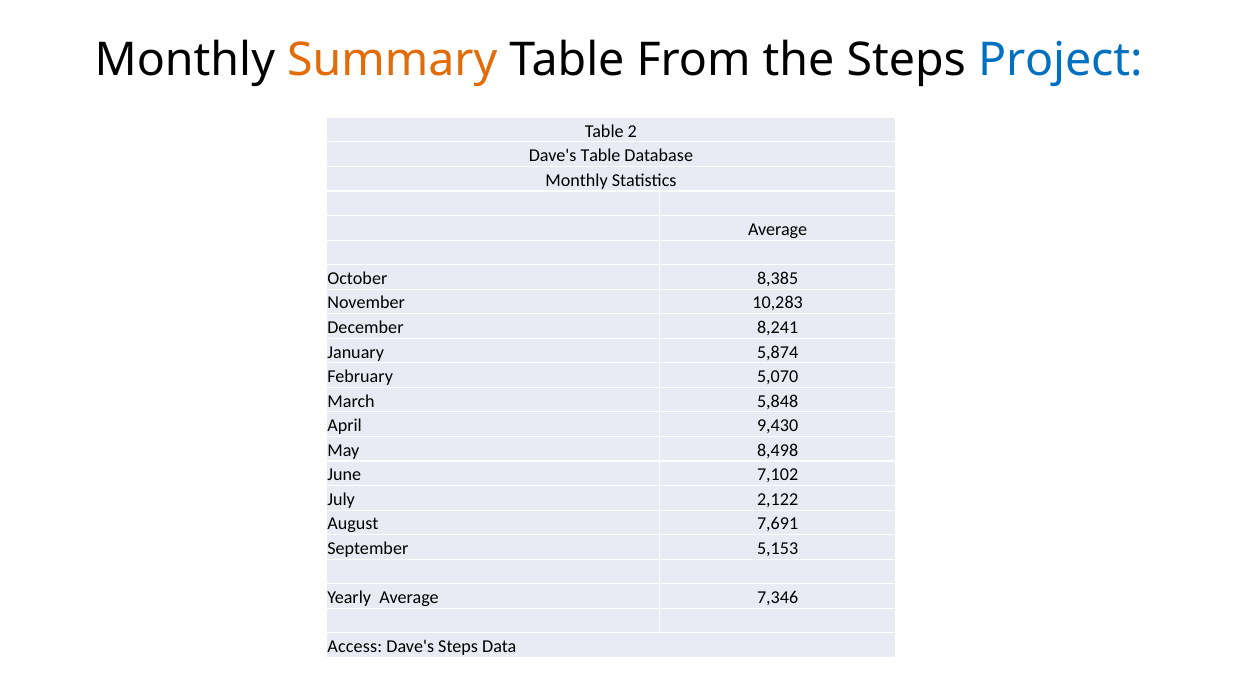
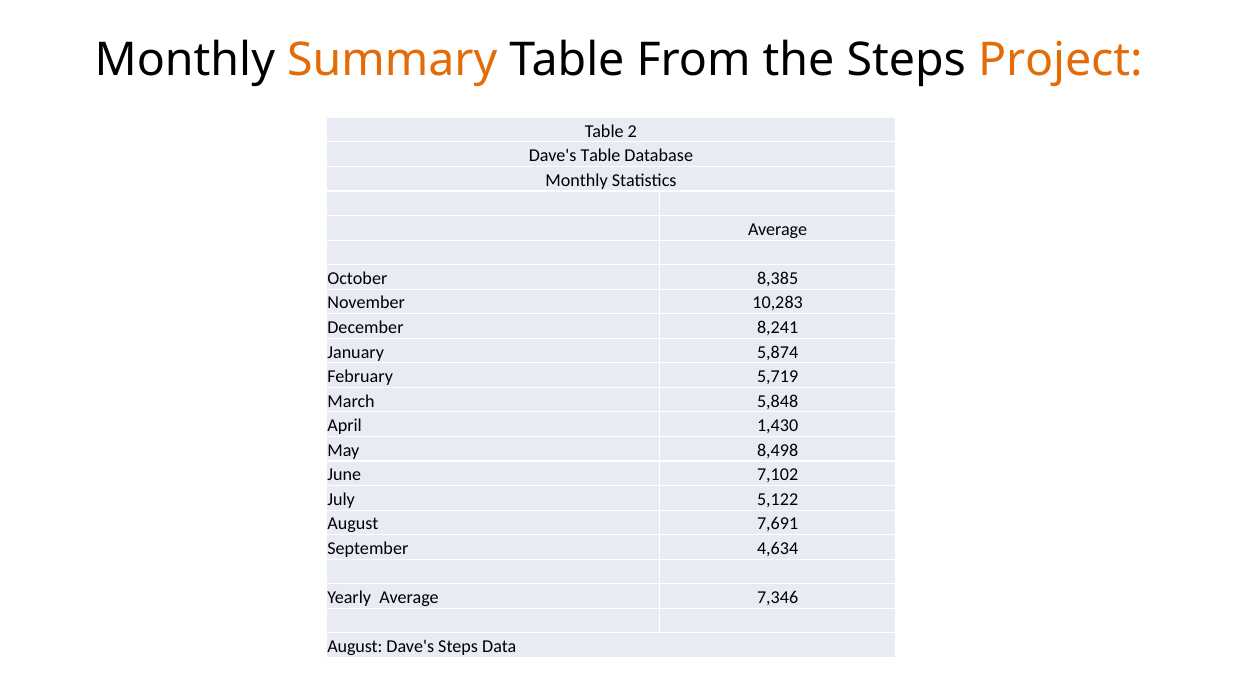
Project colour: blue -> orange (1060, 60)
5,070: 5,070 -> 5,719 (778, 377)
9,430: 9,430 -> 1,430 (778, 426)
2,122: 2,122 -> 5,122 (778, 499)
5,153: 5,153 -> 4,634 (778, 549)
Access: Access -> August (355, 647)
